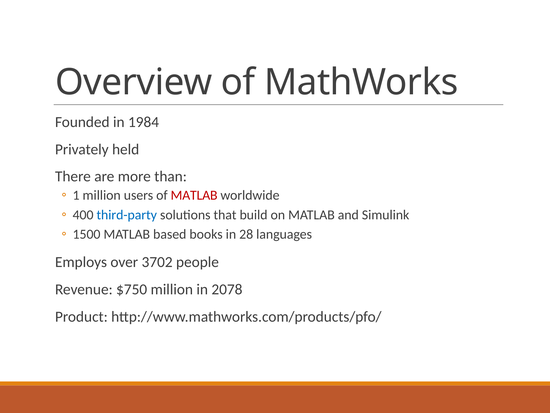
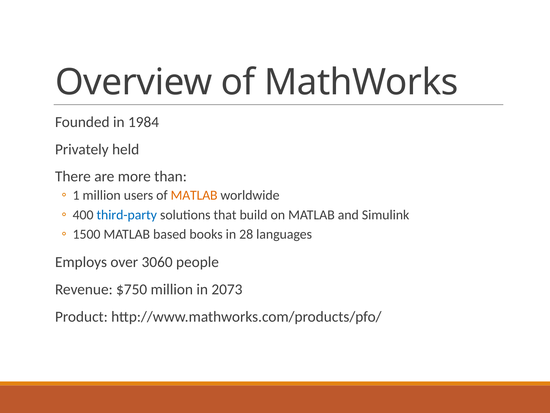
MATLAB colour: red -> orange (194, 195)
3702: 3702 -> 3060 (157, 262)
2078: 2078 -> 2073 (227, 289)
